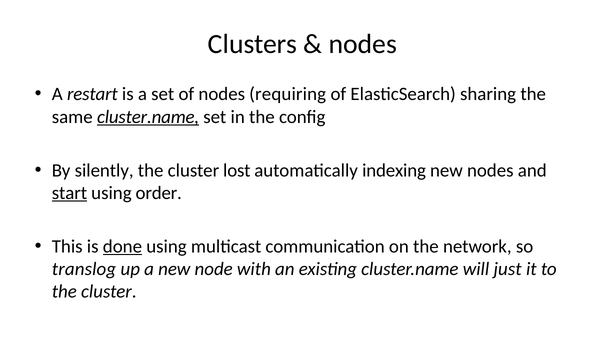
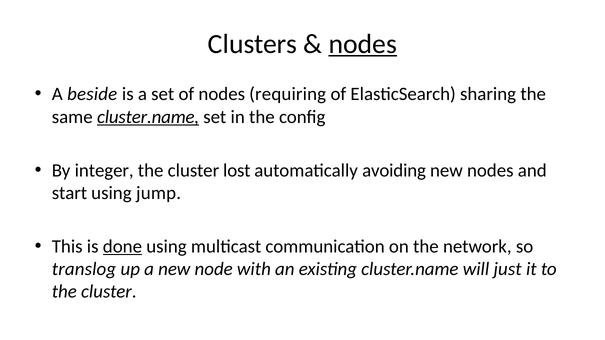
nodes underline: none -> present (363, 44)
restart: restart -> beside (92, 94)
silently: silently -> integer (104, 170)
indexing: indexing -> avoiding (394, 170)
start underline: present -> none (69, 193)
order: order -> jump (159, 193)
